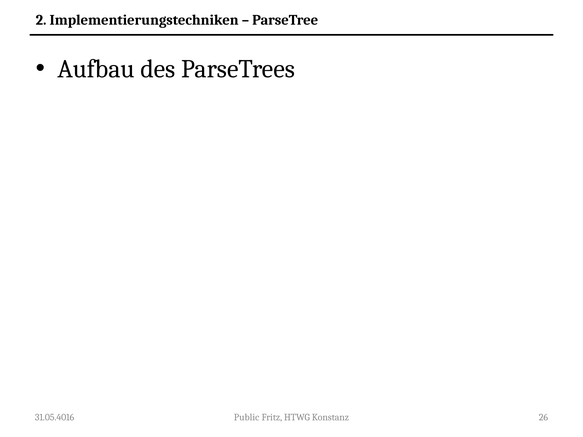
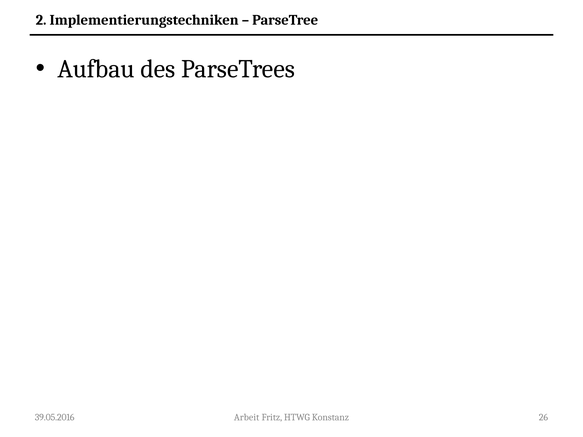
31.05.4016: 31.05.4016 -> 39.05.2016 (55, 418)
Public: Public -> Arbeit (247, 418)
